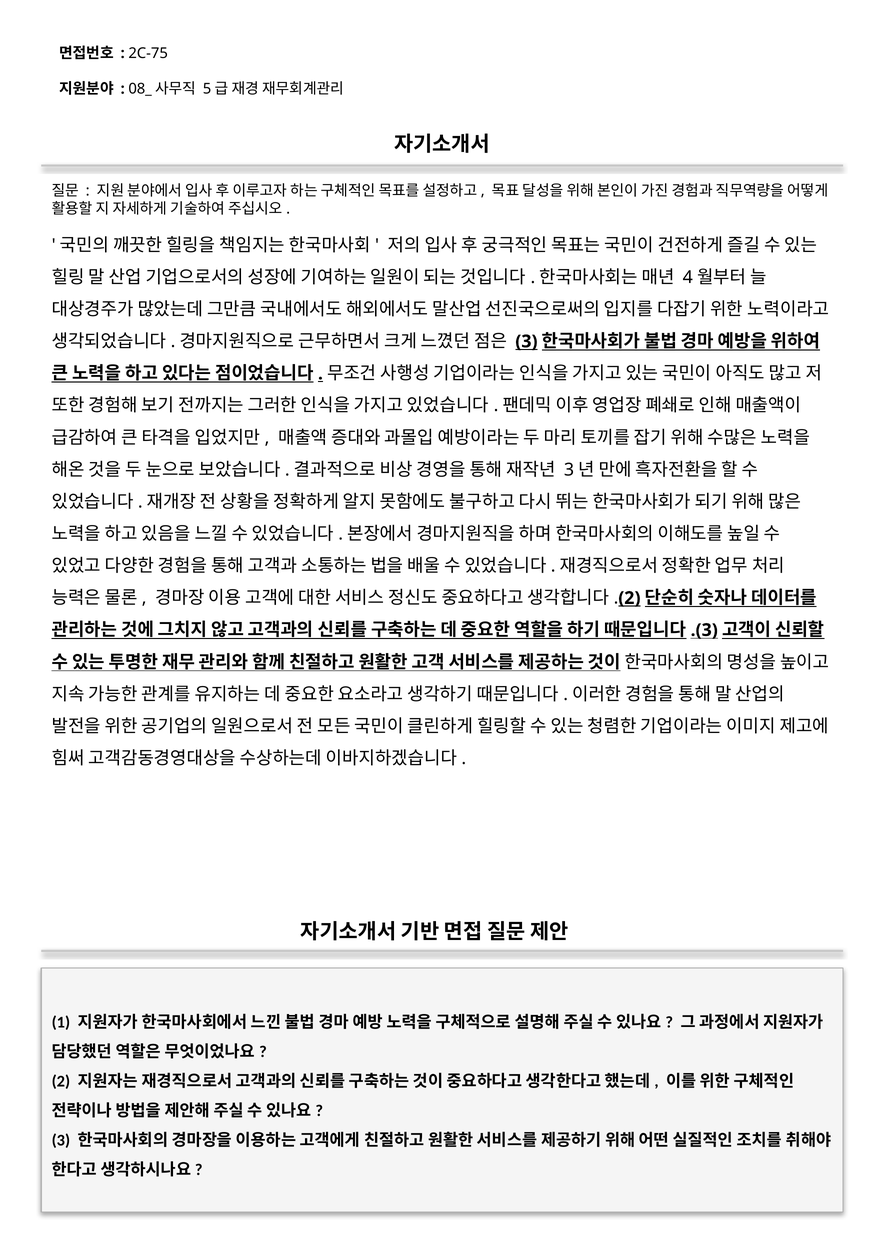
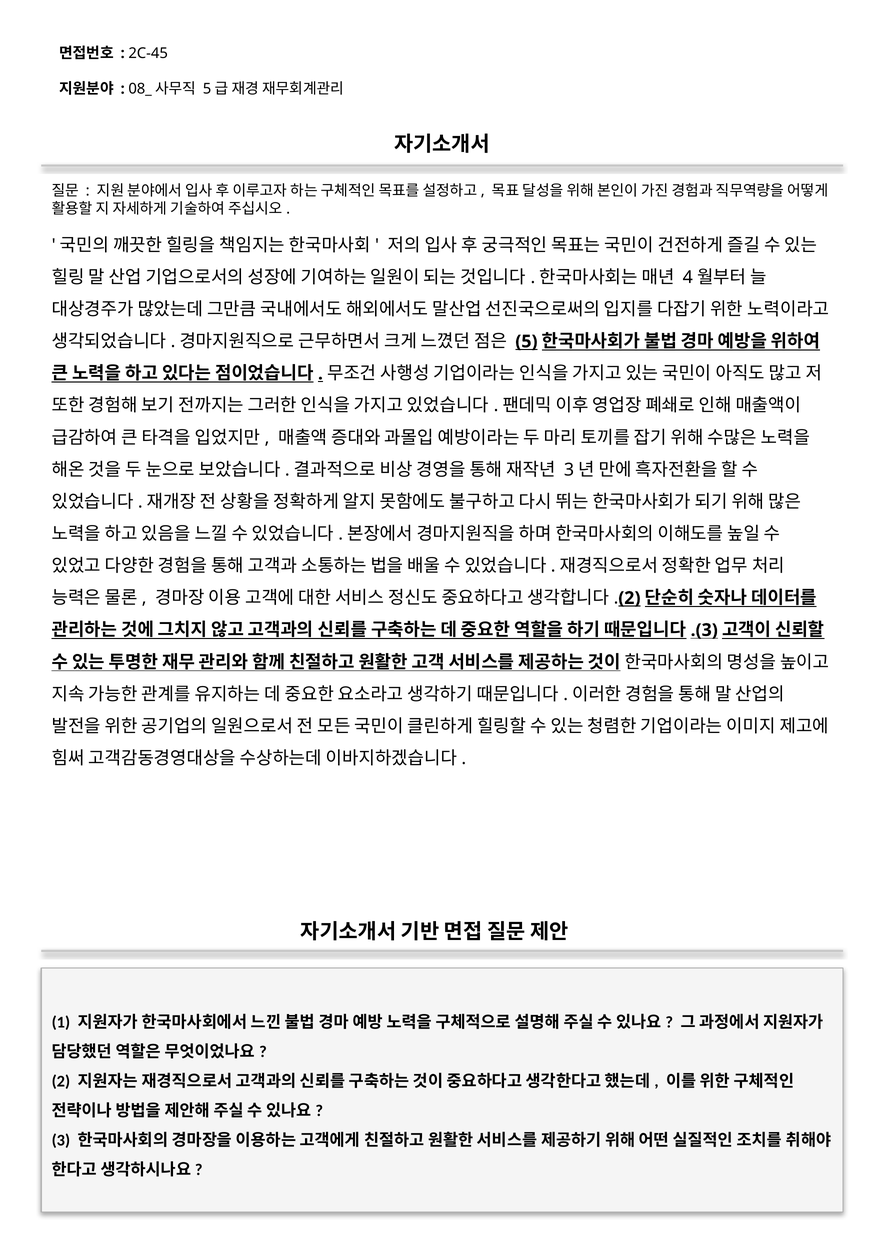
2C-75: 2C-75 -> 2C-45 (148, 53)
3: 3 -> 5 (526, 342)
